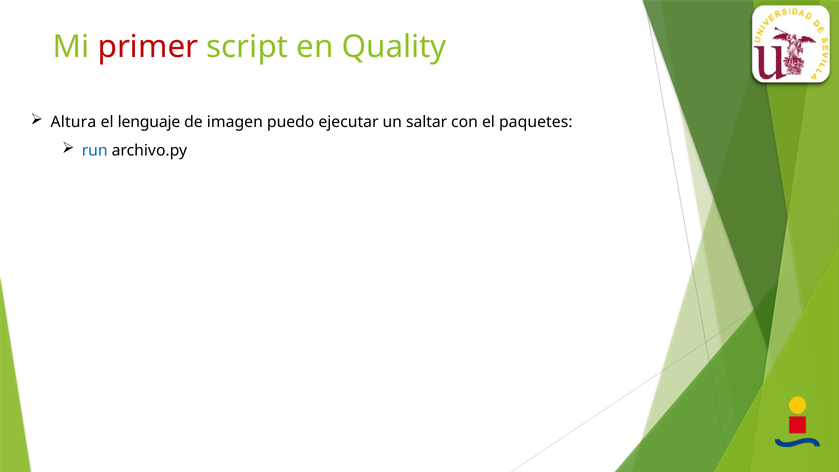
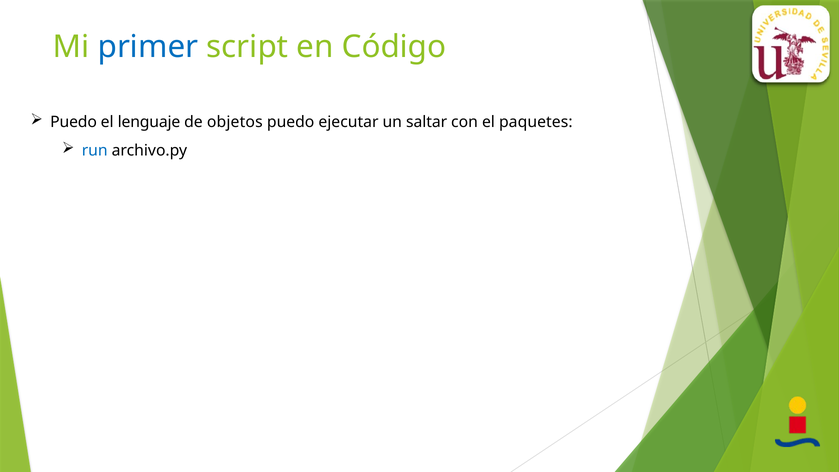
primer colour: red -> blue (148, 47)
Quality: Quality -> Código (394, 47)
Altura: Altura -> Puedo (74, 122)
imagen: imagen -> objetos (235, 122)
